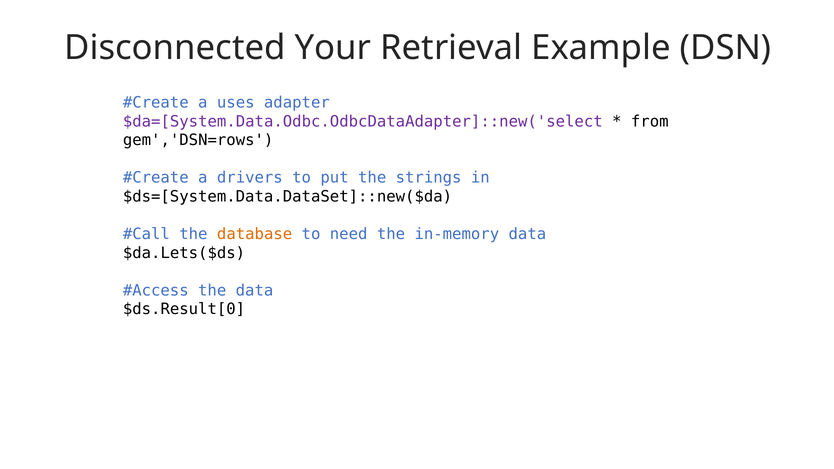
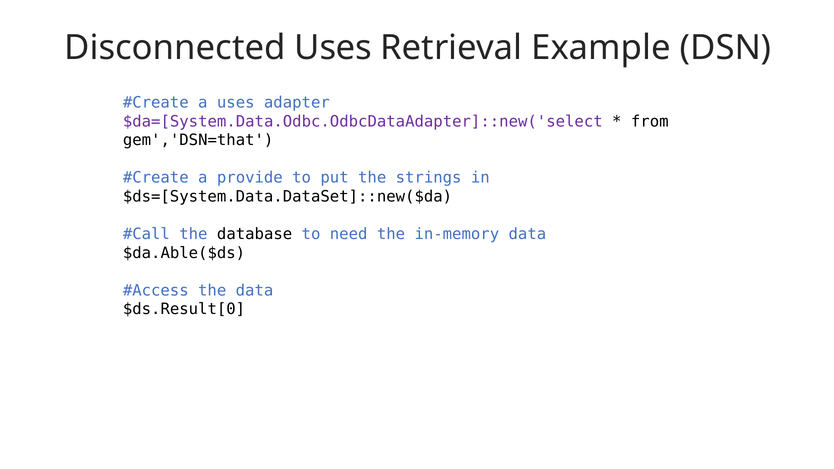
Disconnected Your: Your -> Uses (333, 48)
gem','DSN=rows: gem','DSN=rows -> gem','DSN=that (198, 140)
drivers: drivers -> provide (250, 178)
database colour: orange -> black (255, 234)
$da.Lets($ds: $da.Lets($ds -> $da.Able($ds (184, 253)
